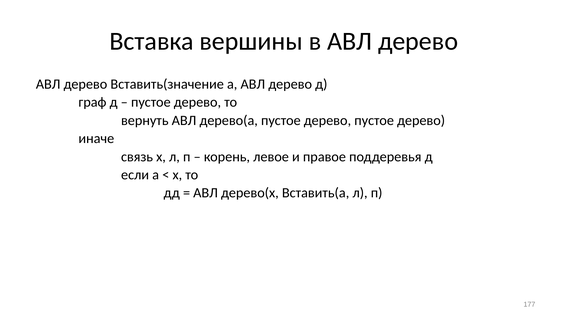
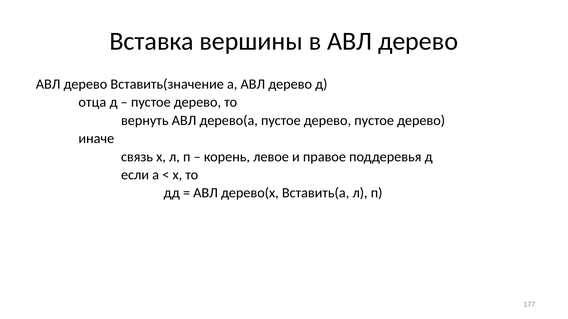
граф: граф -> отца (92, 102)
